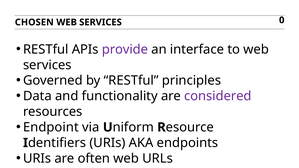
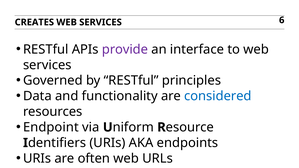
CHOSEN: CHOSEN -> CREATES (34, 22)
0: 0 -> 6 (282, 20)
considered colour: purple -> blue (218, 96)
